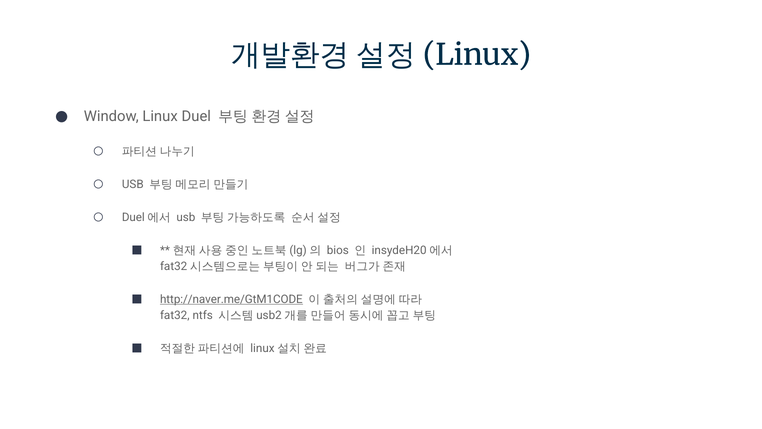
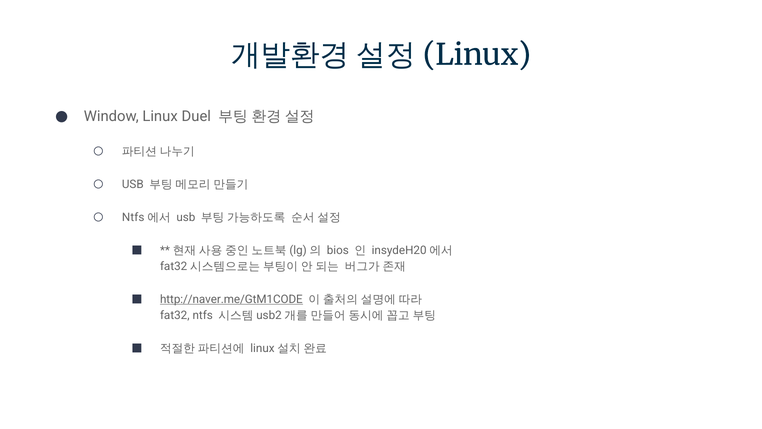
Duel: Duel -> Ntfs (133, 217)
